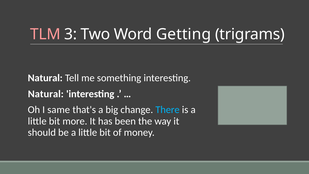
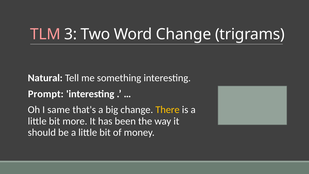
Word Getting: Getting -> Change (184, 34)
Natural: Natural -> Prompt (46, 94)
There colour: light blue -> yellow (168, 110)
